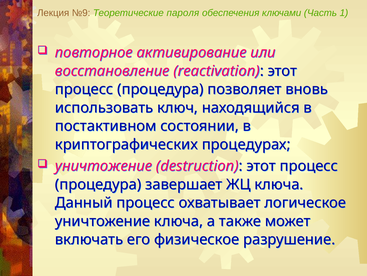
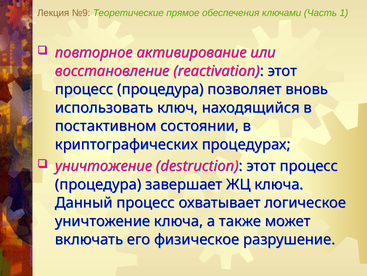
пароля: пароля -> прямое (183, 13)
